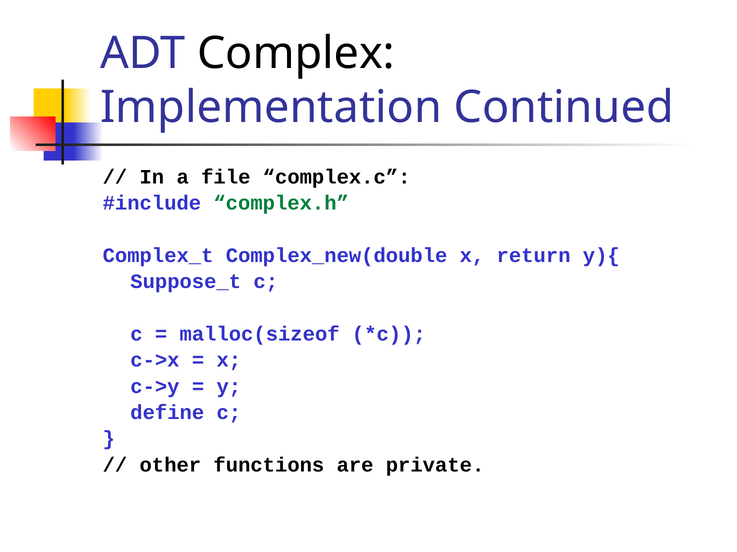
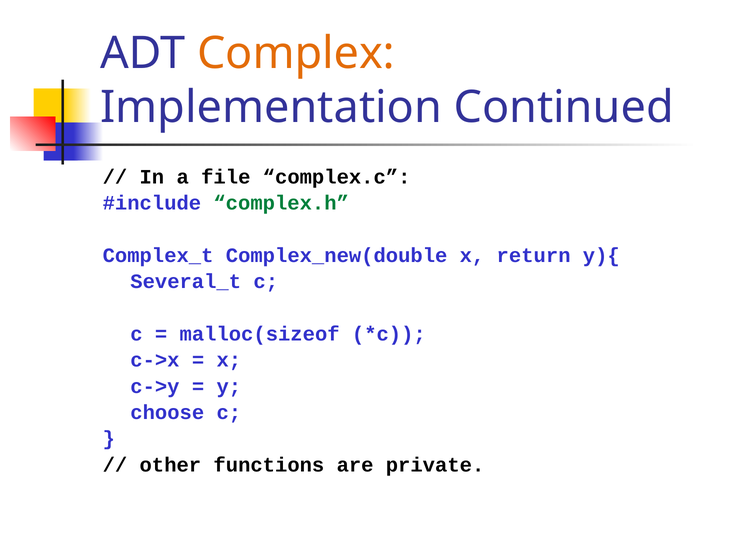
Complex colour: black -> orange (296, 54)
Suppose_t: Suppose_t -> Several_t (186, 282)
define: define -> choose (167, 413)
